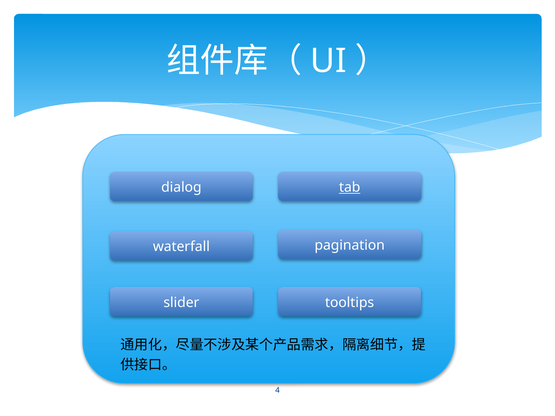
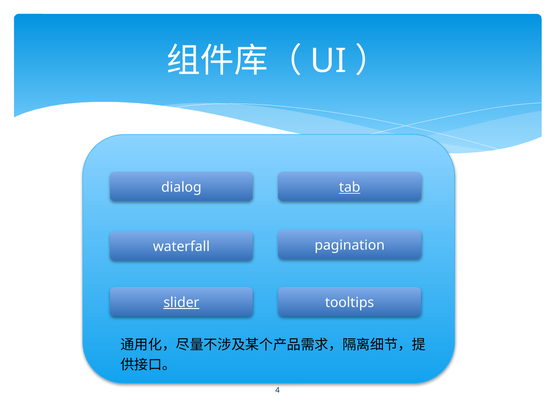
slider underline: none -> present (181, 303)
